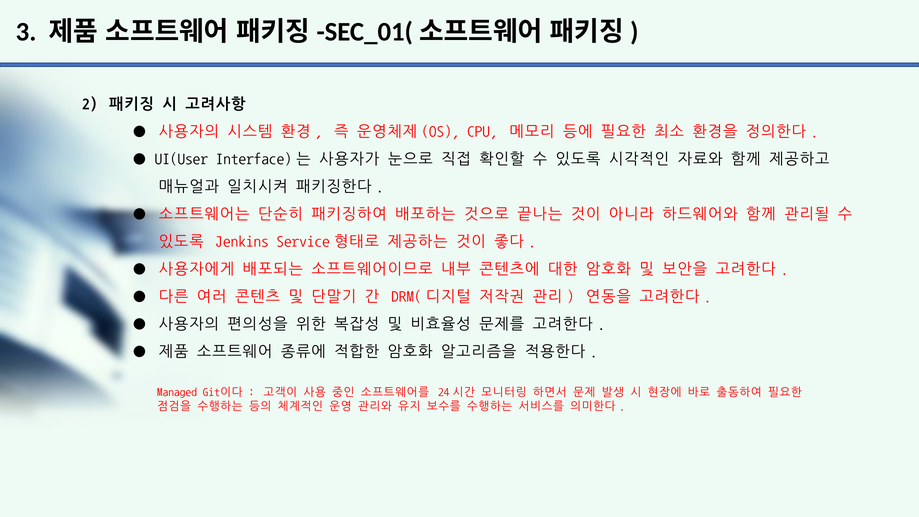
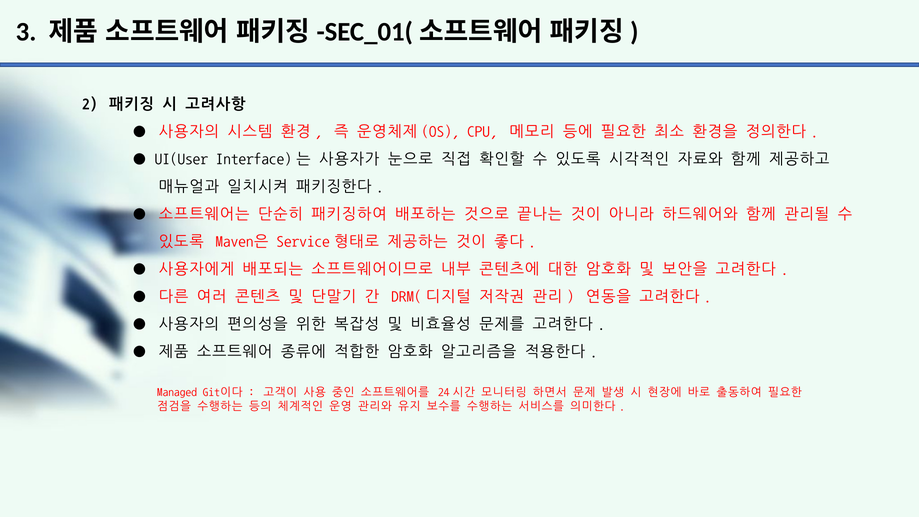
Jenkins: Jenkins -> Maven은 (242, 241)
